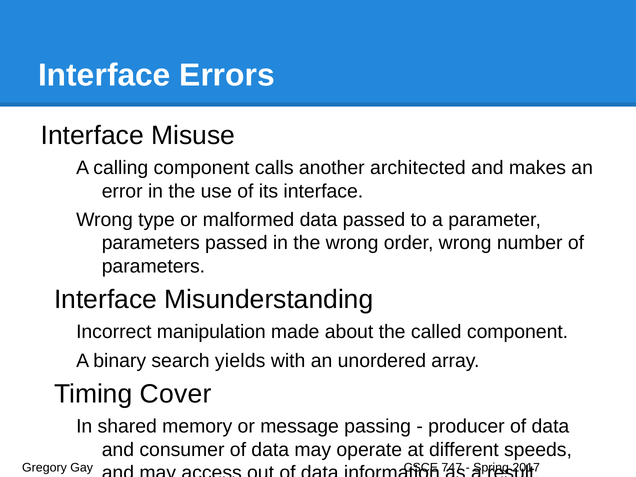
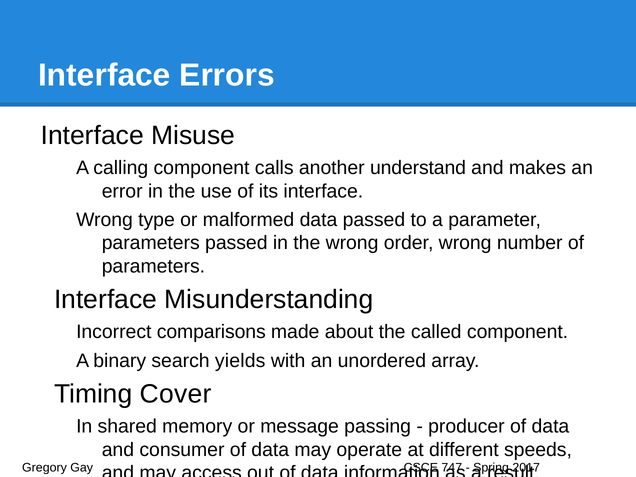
architected: architected -> understand (418, 168)
manipulation: manipulation -> comparisons (211, 332)
